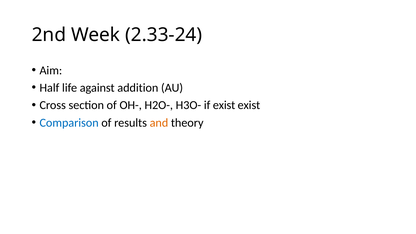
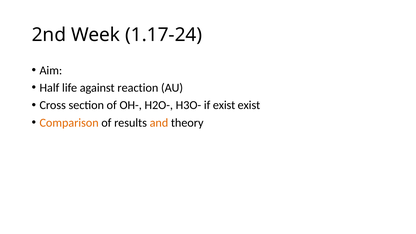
2.33-24: 2.33-24 -> 1.17-24 (164, 35)
addition: addition -> reaction (138, 88)
Comparison colour: blue -> orange (69, 123)
